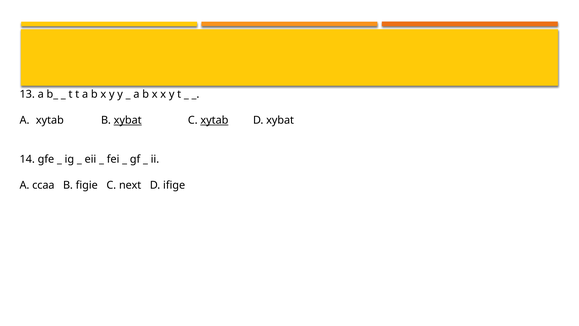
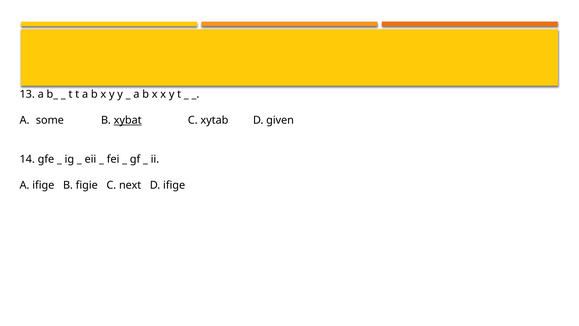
A xytab: xytab -> some (50, 120)
xytab underline: present -> none (214, 120)
D xybat: xybat -> given (280, 120)
A ccaa: ccaa -> ifige (43, 185)
